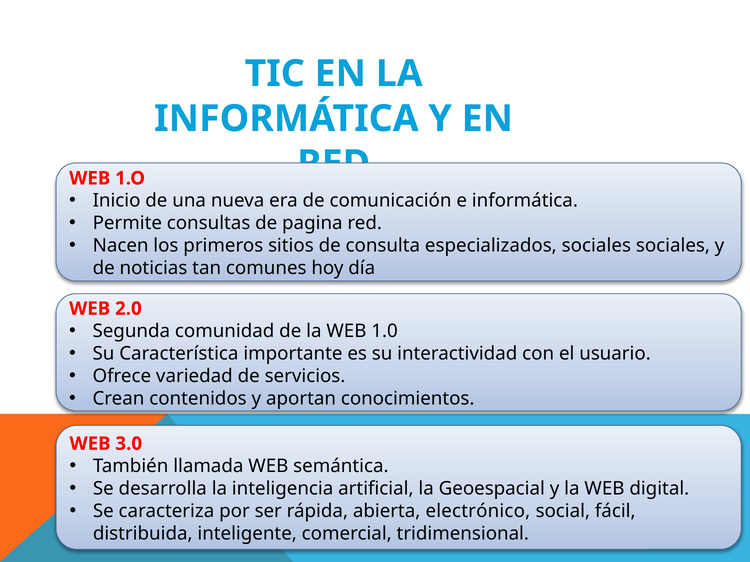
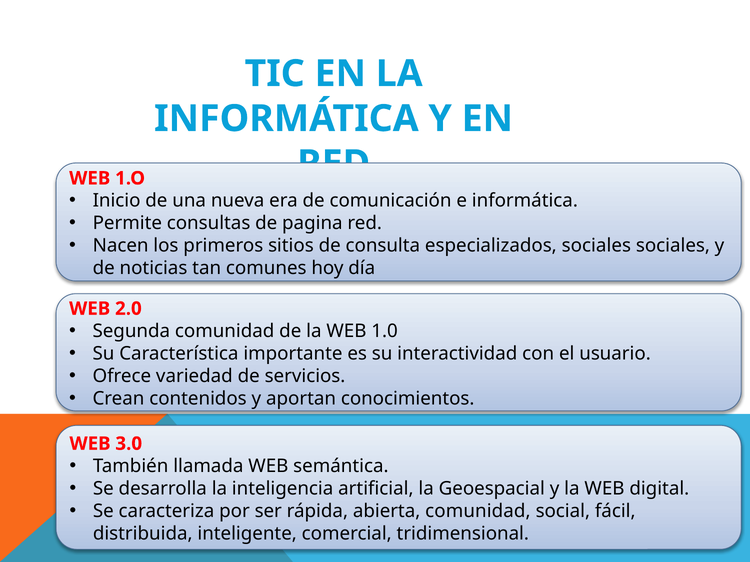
abierta electrónico: electrónico -> comunidad (478, 512)
